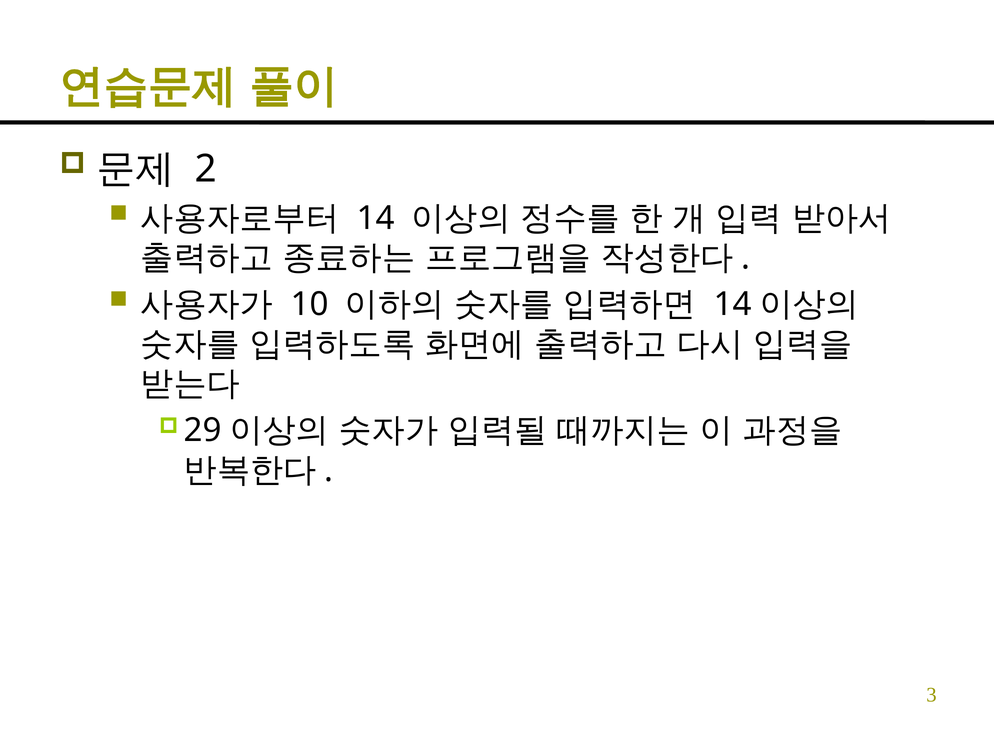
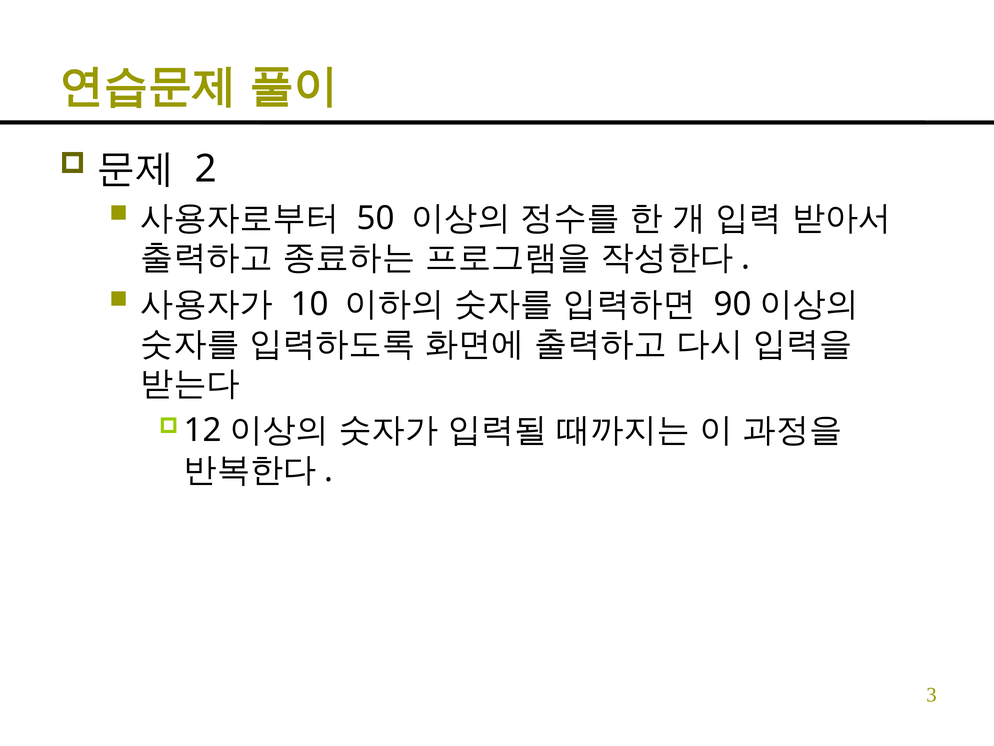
14: 14 -> 50 (376, 218)
14: 14 -> 90 (733, 304)
29: 29 -> 12 (203, 430)
